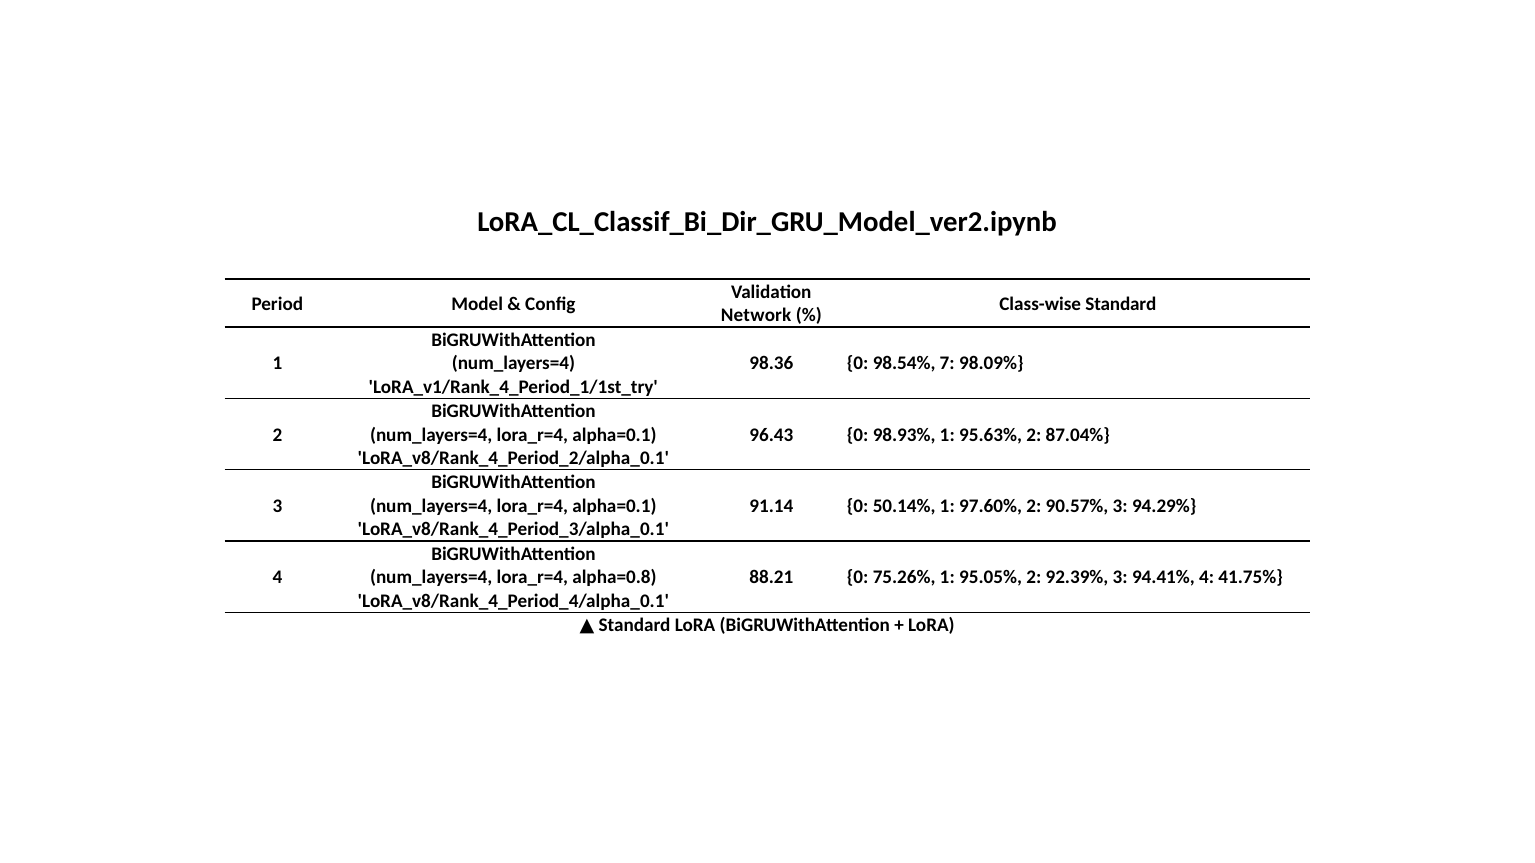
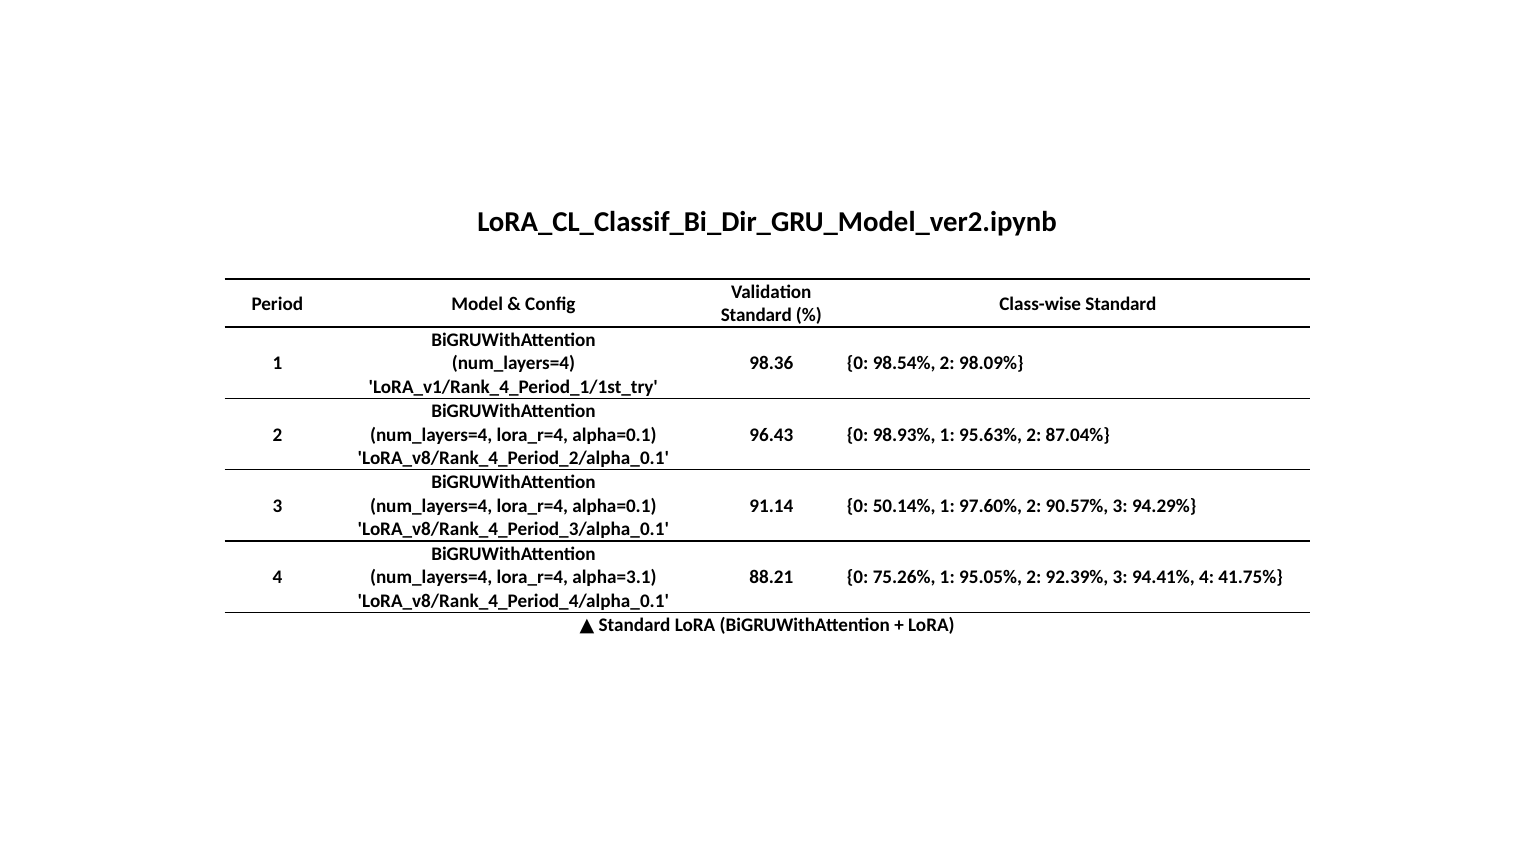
Network: Network -> Standard (756, 316)
98.54% 7: 7 -> 2 (947, 364)
alpha=0.8: alpha=0.8 -> alpha=3.1 (614, 578)
